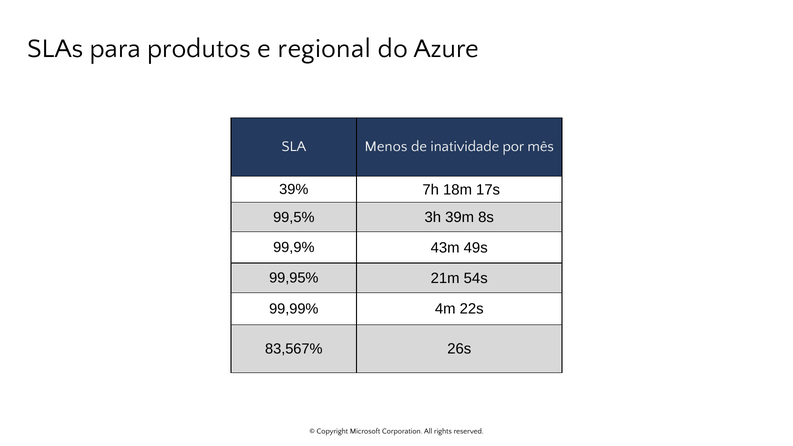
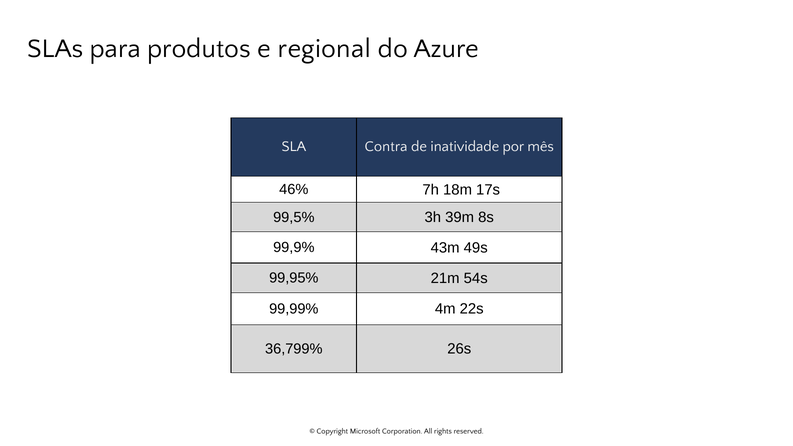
Menos: Menos -> Contra (386, 147)
39%: 39% -> 46% (294, 190)
83,567%: 83,567% -> 36,799% (294, 349)
